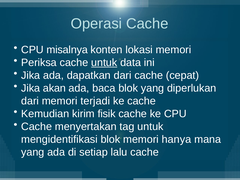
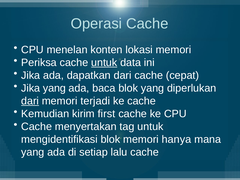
misalnya: misalnya -> menelan (67, 50)
Jika akan: akan -> yang (54, 88)
dari underline: none -> present (30, 101)
fisik: fisik -> first (107, 114)
